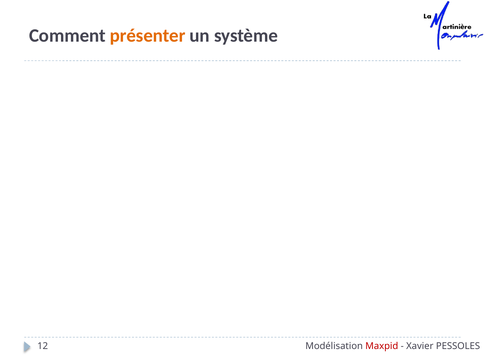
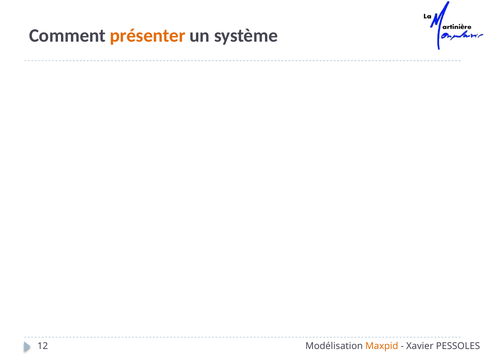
Maxpid colour: red -> orange (382, 346)
